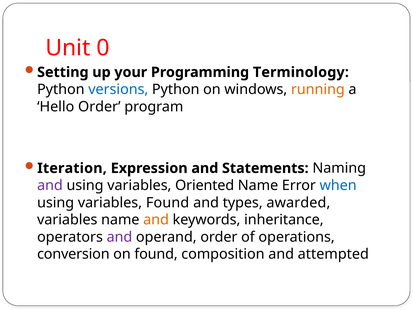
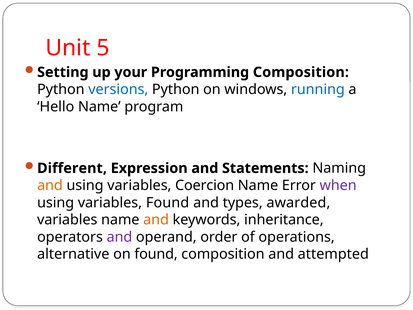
0: 0 -> 5 (103, 48)
Programming Terminology: Terminology -> Composition (301, 72)
running colour: orange -> blue (318, 89)
Hello Order: Order -> Name (99, 107)
Iteration: Iteration -> Different (72, 168)
and colour: purple -> orange (50, 185)
Oriented: Oriented -> Coercion (205, 185)
when colour: blue -> purple (338, 185)
conversion: conversion -> alternative (73, 254)
